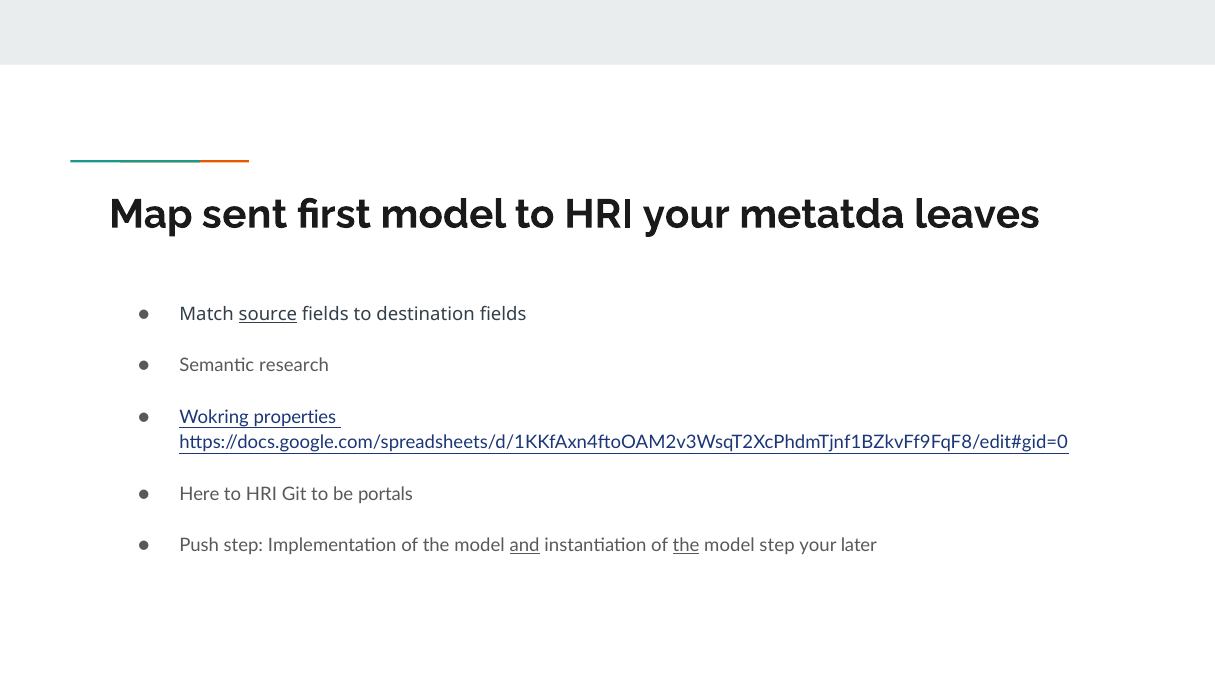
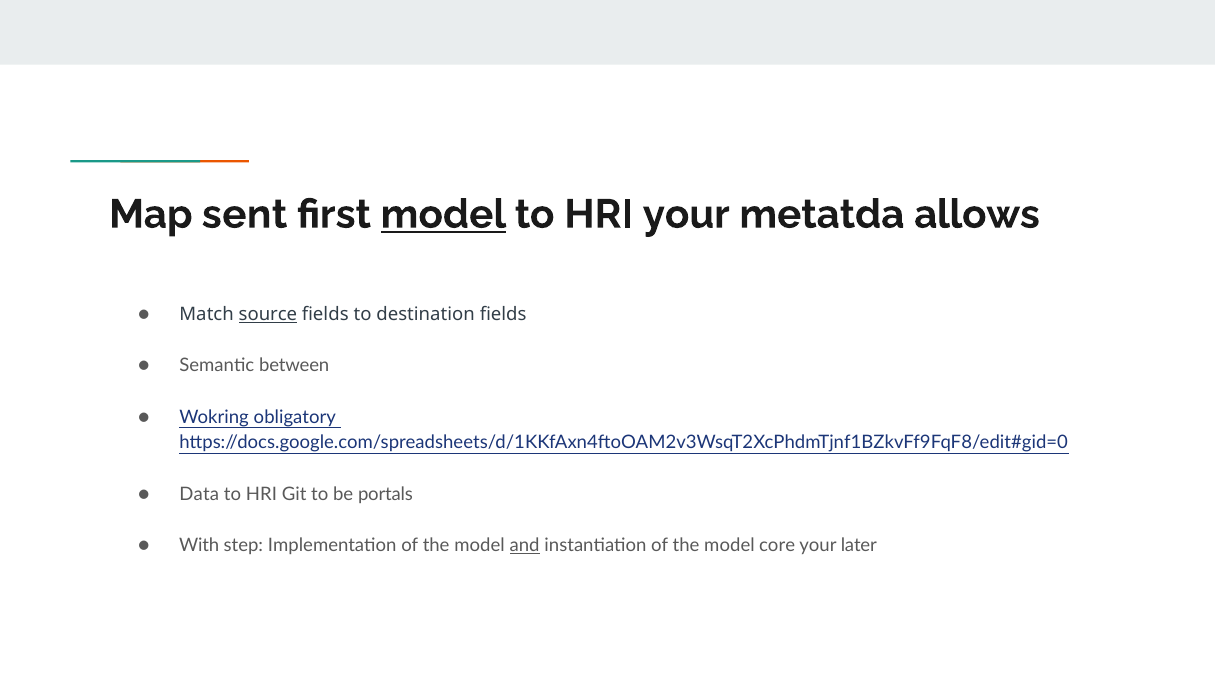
model underline: none -> present (443, 215)
leaves: leaves -> allows (977, 215)
research: research -> between (294, 366)
properties: properties -> obligatory (295, 417)
Here: Here -> Data (199, 494)
Push: Push -> With (199, 546)
the underline: present -> none (686, 546)
model step: step -> core (777, 546)
